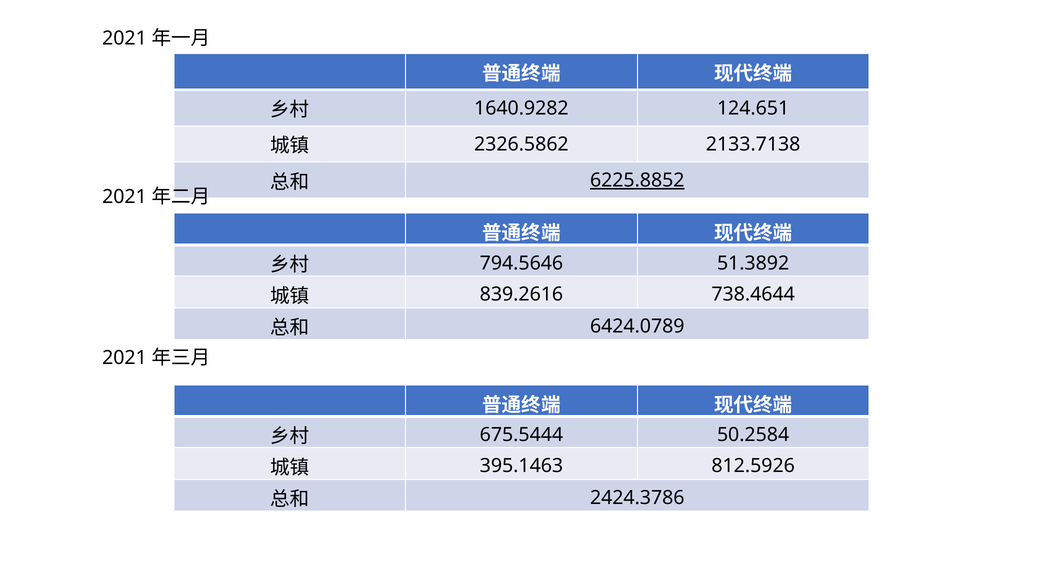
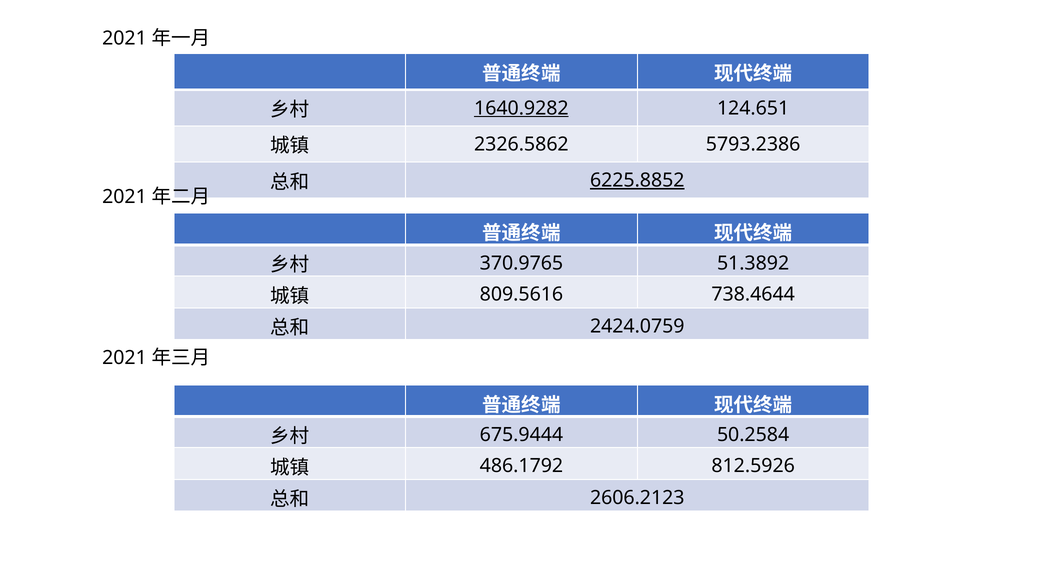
1640.9282 underline: none -> present (521, 108)
2133.7138: 2133.7138 -> 5793.2386 (753, 144)
794.5646: 794.5646 -> 370.9765 (521, 263)
839.2616: 839.2616 -> 809.5616 (521, 295)
6424.0789: 6424.0789 -> 2424.0759 (637, 326)
675.5444: 675.5444 -> 675.9444 (521, 435)
395.1463: 395.1463 -> 486.1792 (521, 466)
2424.3786: 2424.3786 -> 2606.2123 (637, 498)
